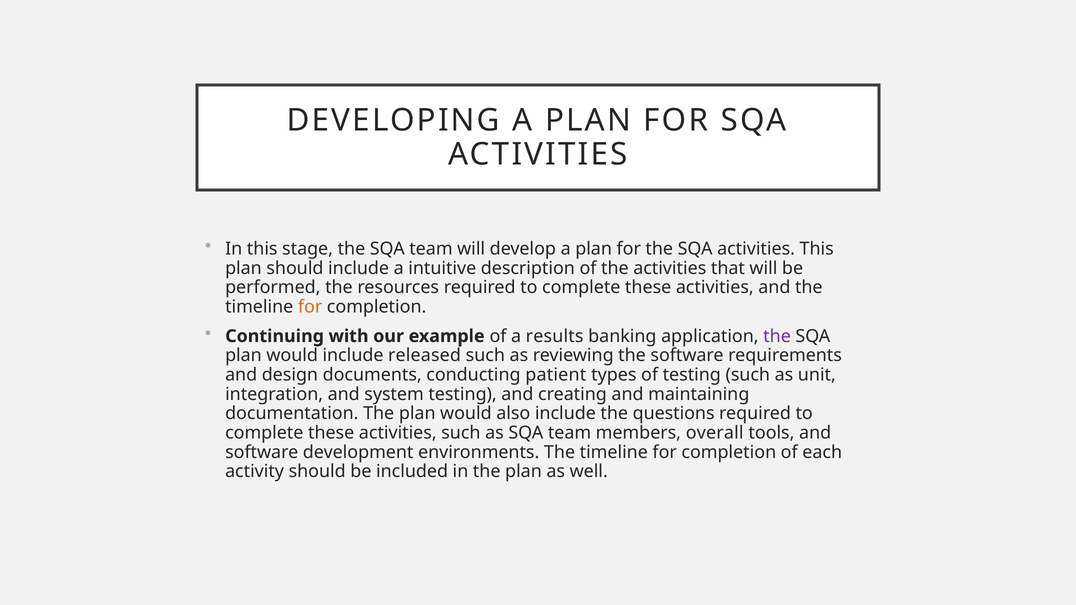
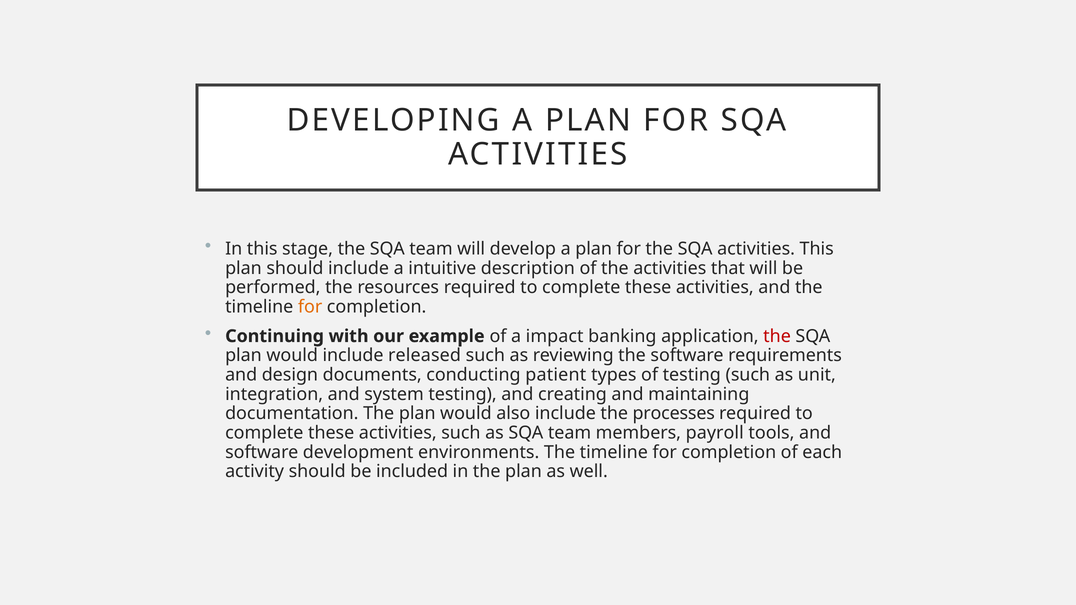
results: results -> impact (555, 336)
the colour: purple -> red (777, 336)
questions: questions -> processes (674, 414)
overall: overall -> payroll (715, 433)
